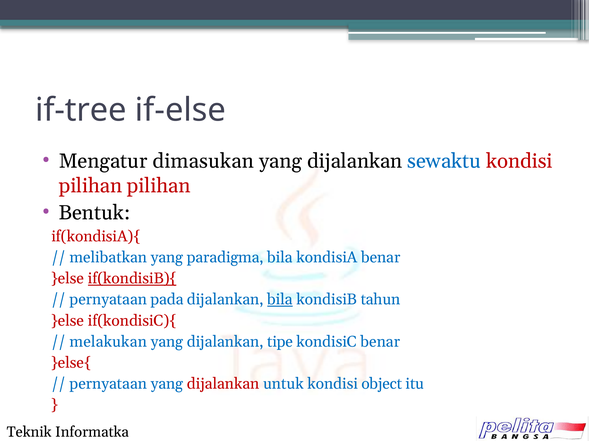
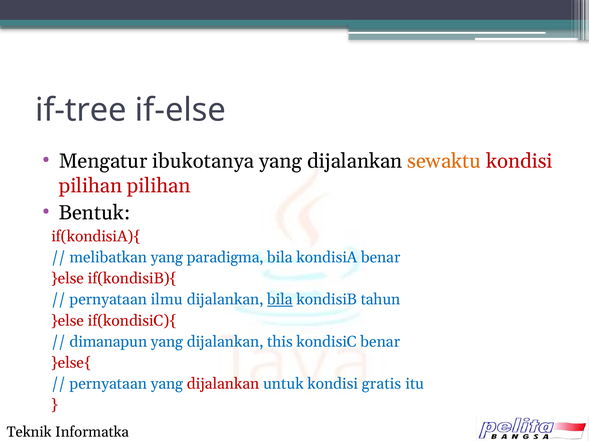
dimasukan: dimasukan -> ibukotanya (203, 161)
sewaktu colour: blue -> orange (444, 161)
if(kondisiB){ underline: present -> none (132, 279)
pada: pada -> ilmu (167, 300)
melakukan: melakukan -> dimanapun (108, 342)
tipe: tipe -> this (280, 342)
object: object -> gratis (382, 384)
